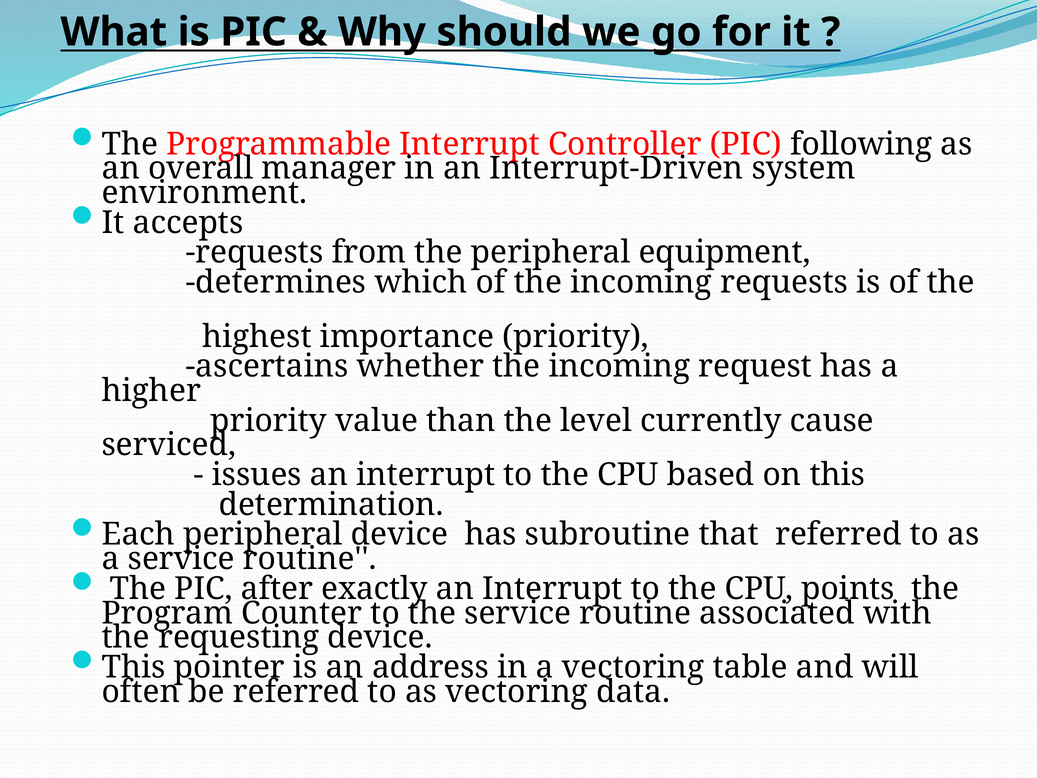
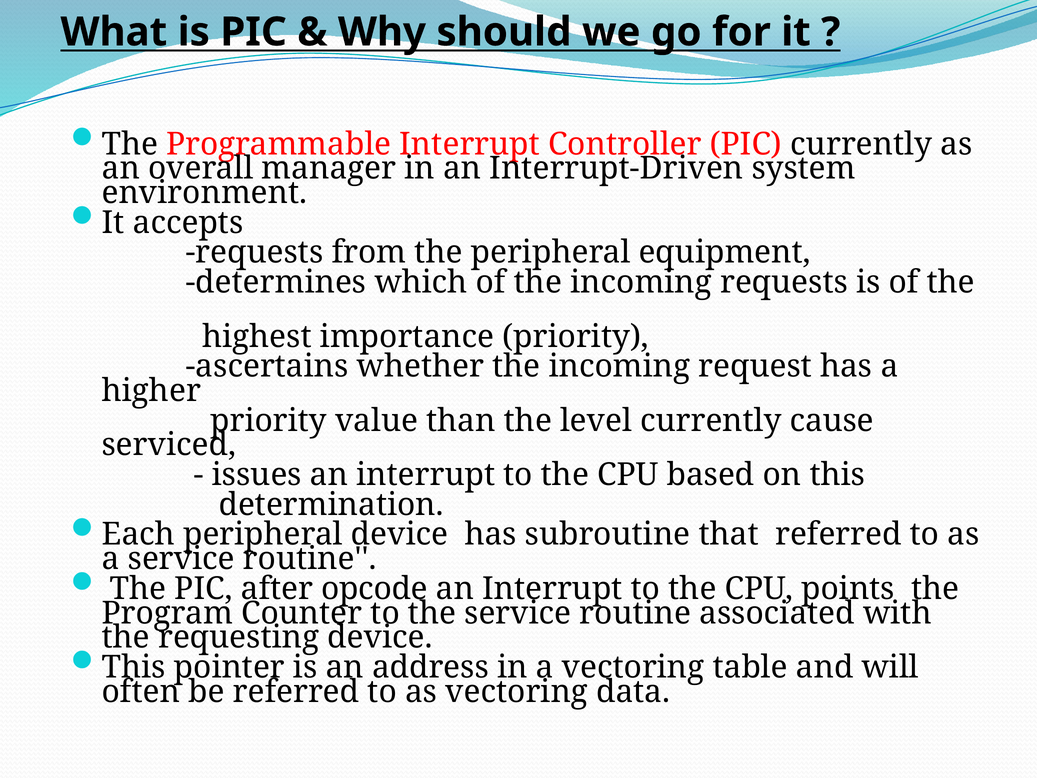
PIC following: following -> currently (861, 144)
exactly: exactly -> opcode (375, 589)
